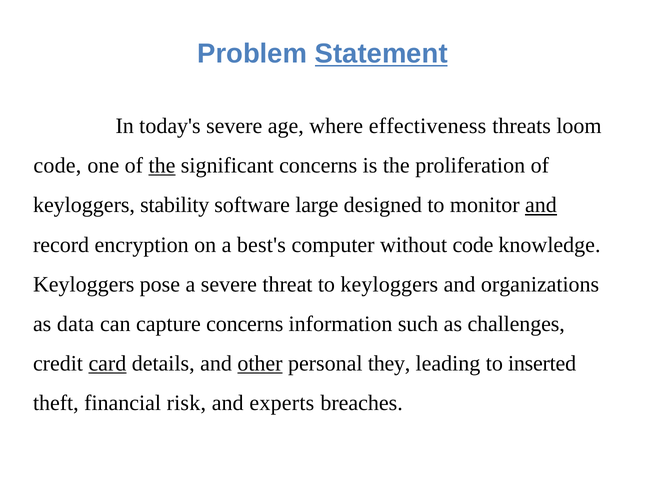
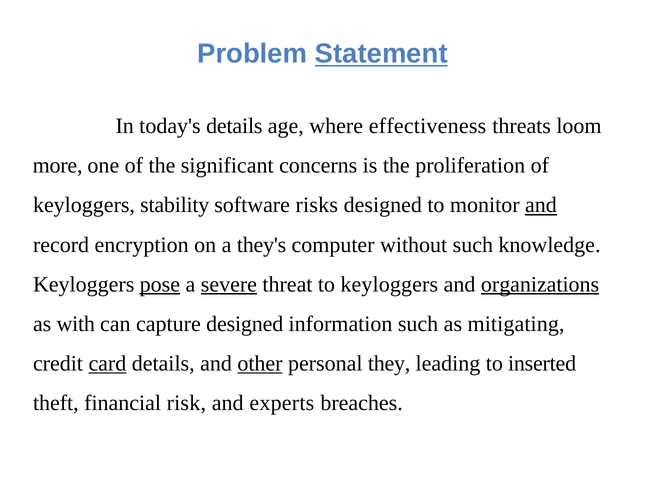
today's severe: severe -> details (234, 126)
code: code -> more (58, 166)
the underline: present -> none (162, 166)
large: large -> risks (317, 205)
best's: best's -> they's (262, 245)
without code: code -> such (473, 245)
pose underline: none -> present (160, 284)
severe underline: none -> present (229, 284)
organizations underline: none -> present (540, 284)
data: data -> with (76, 324)
capture concerns: concerns -> designed (245, 324)
challenges: challenges -> mitigating (516, 324)
